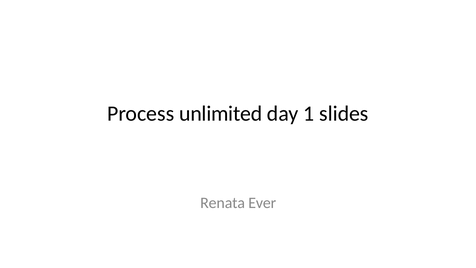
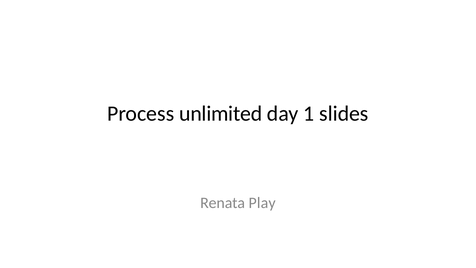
Ever: Ever -> Play (262, 203)
